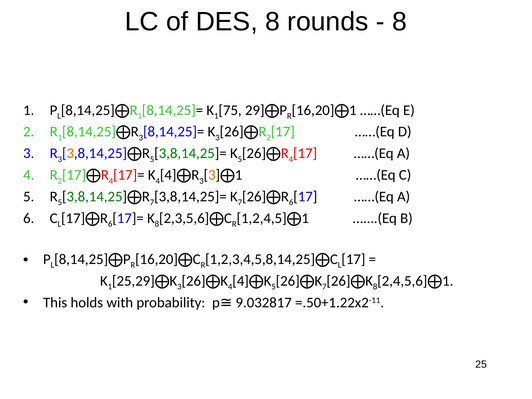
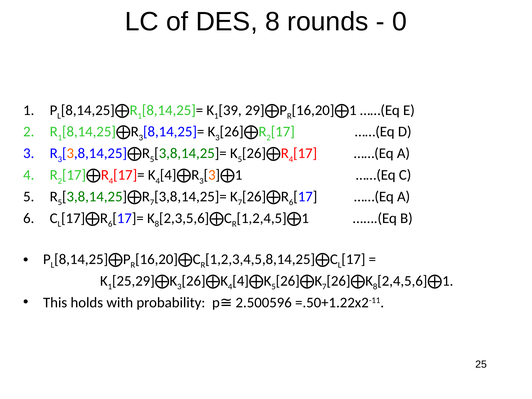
8: 8 -> 0 (400, 22)
75: 75 -> 39 (230, 110)
9.032817: 9.032817 -> 2.500596 (264, 303)
